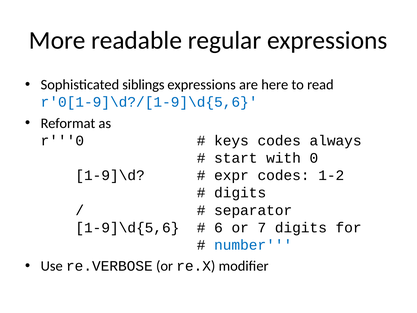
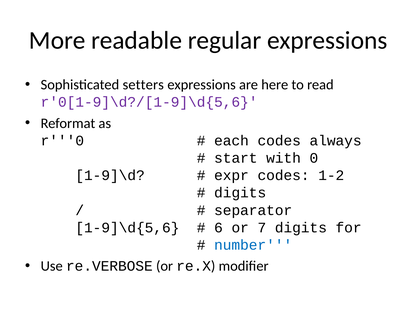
siblings: siblings -> setters (143, 85)
r'0[1-9]\d?/[1-9]\d{5,6 colour: blue -> purple (149, 102)
keys: keys -> each (231, 141)
